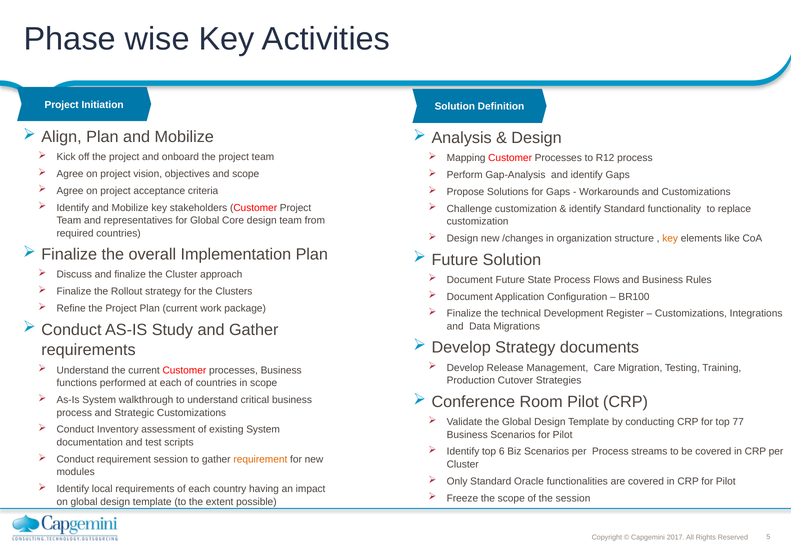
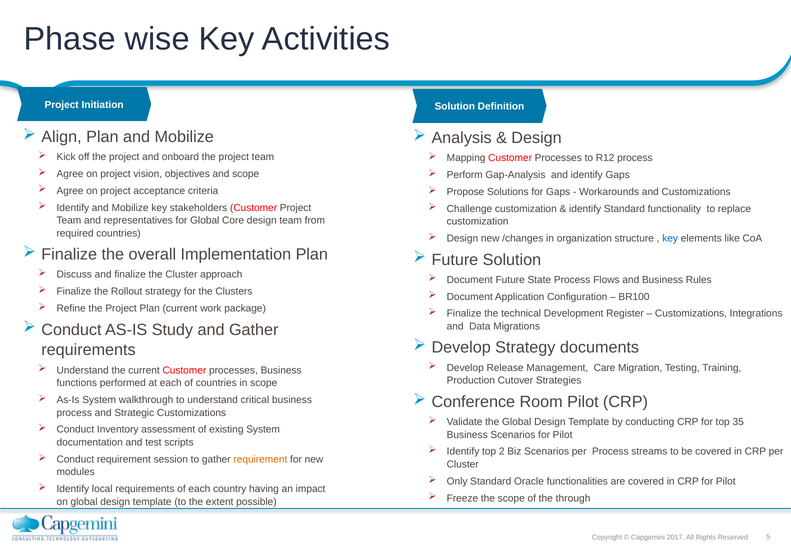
key colour: orange -> blue (670, 238)
77: 77 -> 35 (738, 422)
6: 6 -> 2 (502, 451)
the session: session -> through (573, 498)
